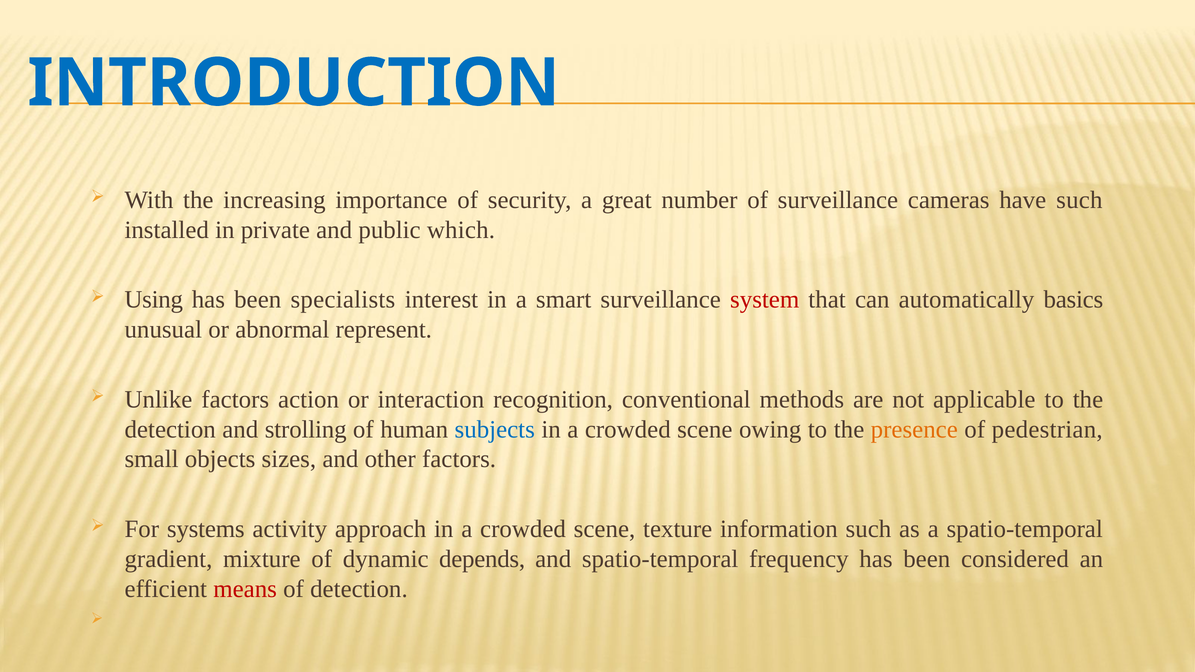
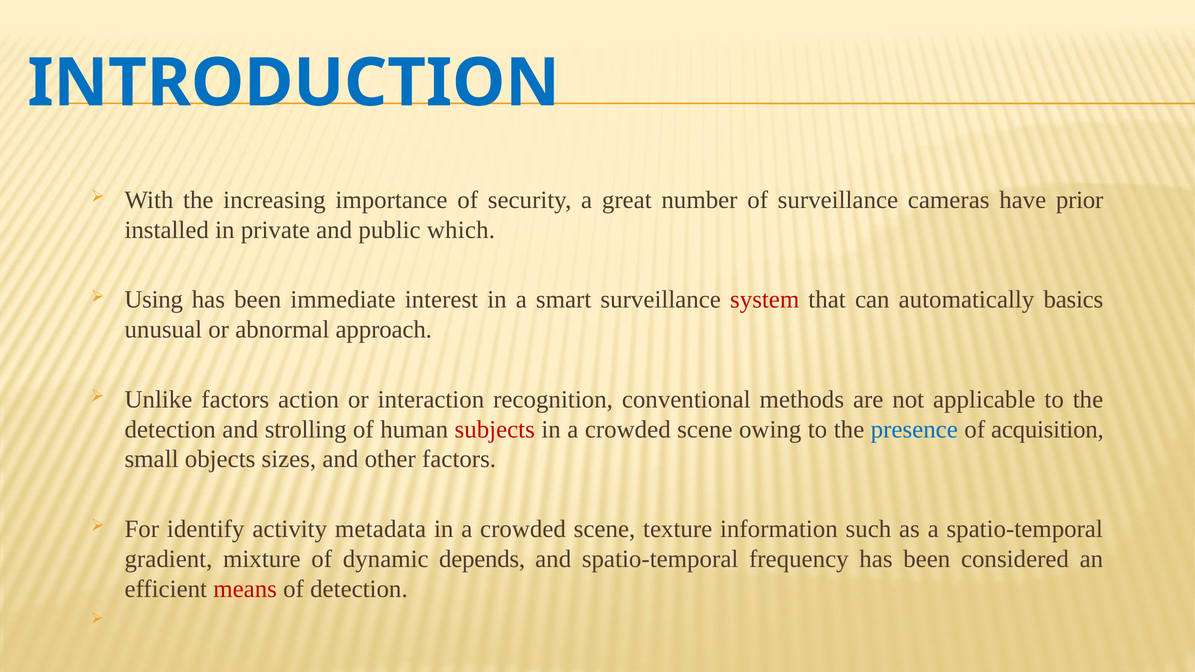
have such: such -> prior (1080, 200)
specialists: specialists -> immediate (343, 300)
represent: represent -> approach (384, 330)
subjects colour: blue -> red (495, 429)
presence colour: orange -> blue (914, 429)
pedestrian: pedestrian -> acquisition (1047, 429)
systems: systems -> identify (206, 529)
approach: approach -> metadata (381, 529)
